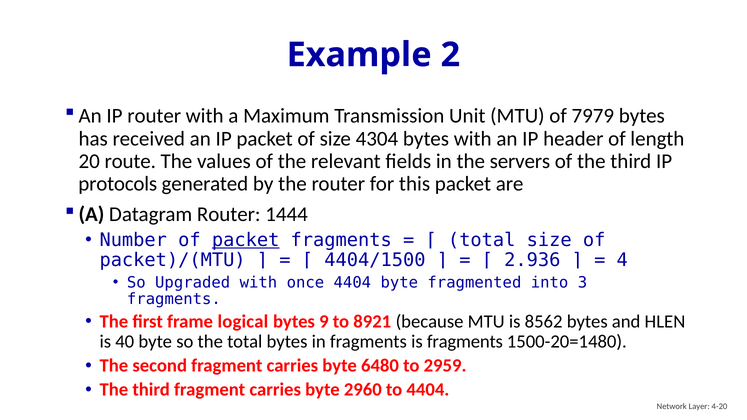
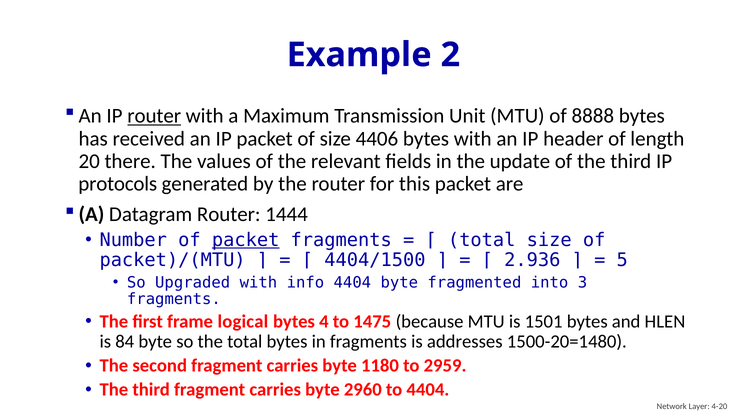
router underline: none -> present (154, 116)
7979: 7979 -> 8888 (593, 116)
4304: 4304 -> 4406 (377, 139)
route: route -> there (130, 161)
servers: servers -> update (520, 161)
4: 4 -> 5 (622, 260)
once: once -> info (305, 283)
9: 9 -> 4 (324, 322)
8921: 8921 -> 1475 (372, 322)
8562: 8562 -> 1501 (544, 322)
40: 40 -> 84 (125, 342)
is fragments: fragments -> addresses (465, 342)
6480: 6480 -> 1180 (380, 366)
